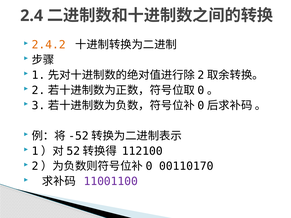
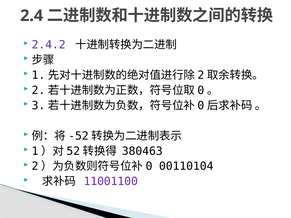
2.4.2 colour: orange -> purple (49, 45)
112100: 112100 -> 380463 (142, 151)
00110170: 00110170 -> 00110104 (186, 166)
